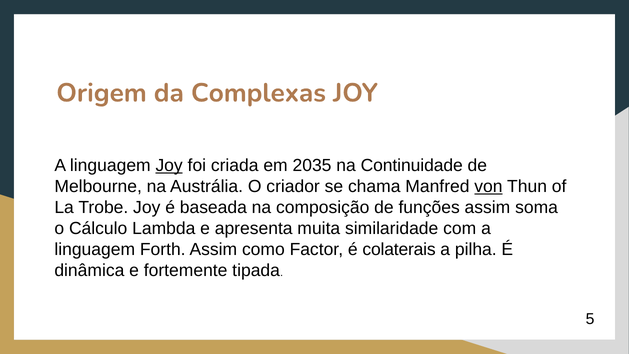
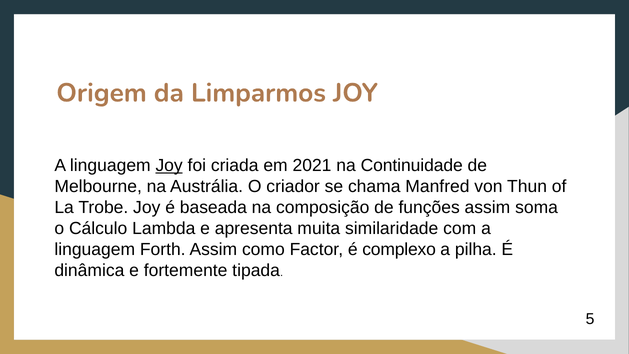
Complexas: Complexas -> Limparmos (258, 93)
2035: 2035 -> 2021 (312, 165)
von underline: present -> none (488, 186)
colaterais: colaterais -> complexo (399, 249)
